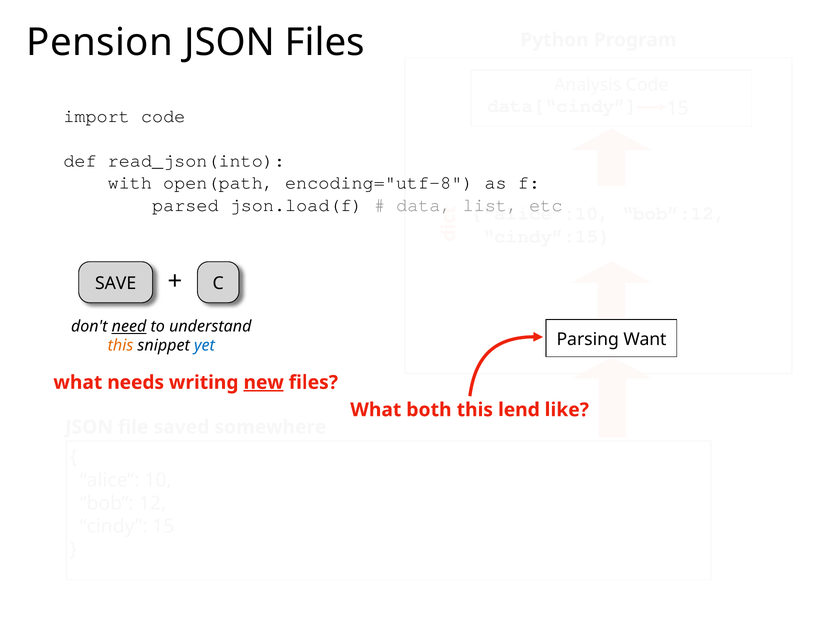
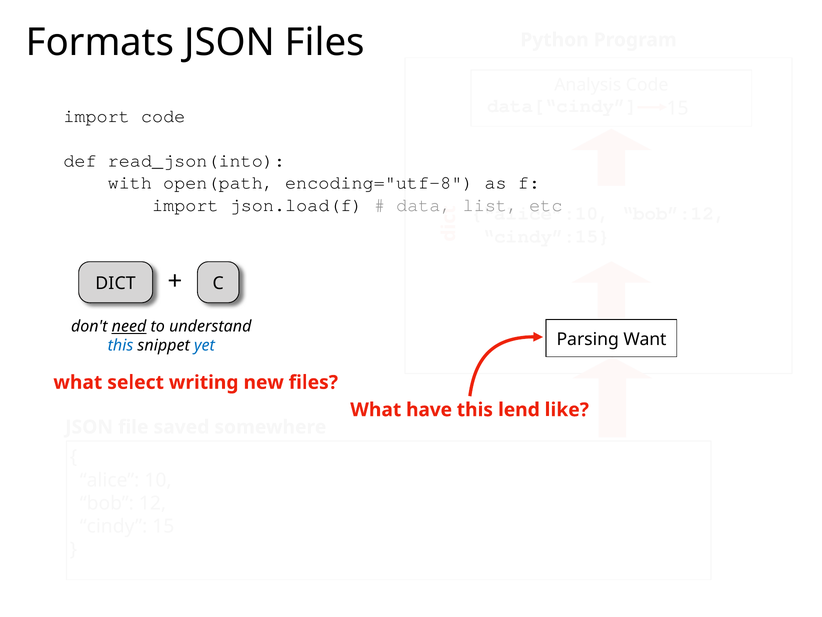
Pension: Pension -> Formats (100, 42)
parsed: parsed -> import (185, 205)
SAVE: SAVE -> DICT (115, 283)
this colour: orange -> blue (120, 345)
needs: needs -> select (136, 382)
new underline: present -> none (264, 382)
both: both -> have (429, 410)
